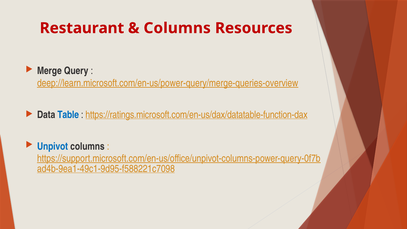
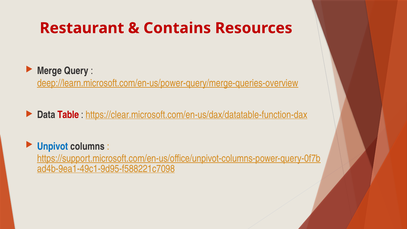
Columns: Columns -> Contains (177, 28)
Table colour: blue -> red (68, 115)
https://ratings.microsoft.com/en-us/dax/datatable-function-dax: https://ratings.microsoft.com/en-us/dax/datatable-function-dax -> https://clear.microsoft.com/en-us/dax/datatable-function-dax (196, 115)
